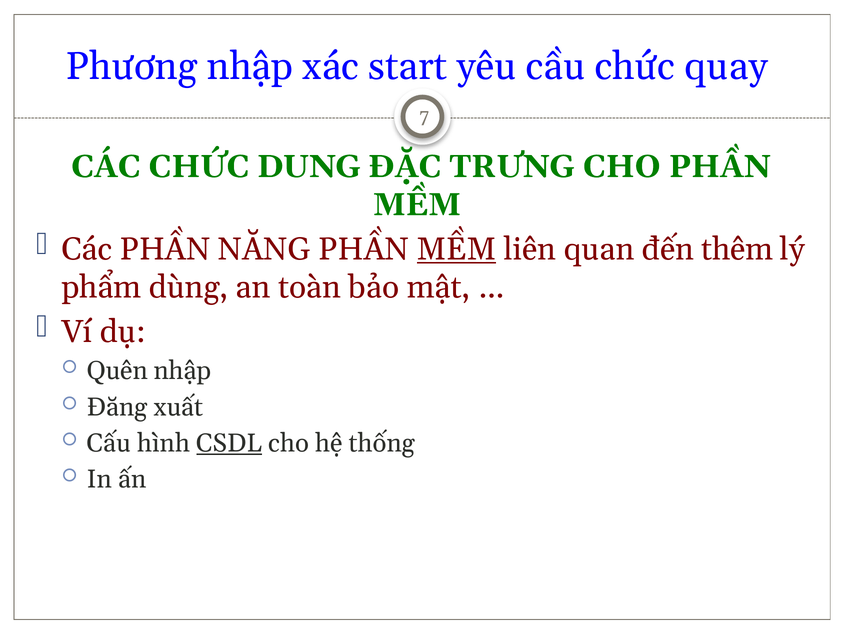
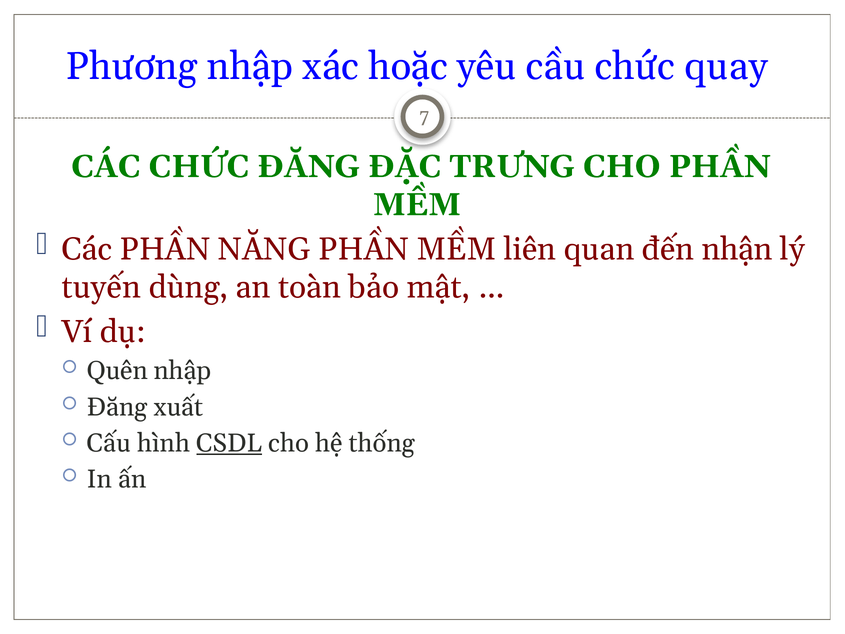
start: start -> hoặc (408, 67)
CHỨC DUNG: DUNG -> ĐĂNG (309, 167)
MỀM underline: present -> none (456, 249)
thêm: thêm -> nhận (737, 249)
phẩm: phẩm -> tuyến (101, 287)
